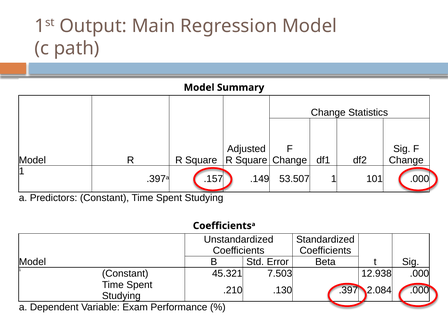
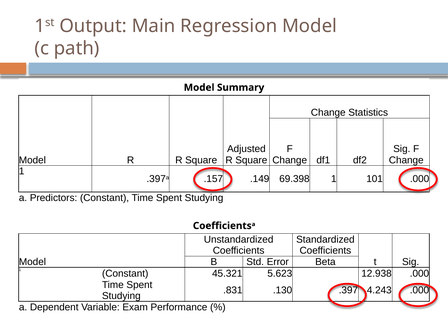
53.507: 53.507 -> 69.398 (294, 179)
7.503: 7.503 -> 5.623 (280, 273)
.210: .210 -> .831 (233, 290)
2.084: 2.084 -> 4.243 (379, 290)
